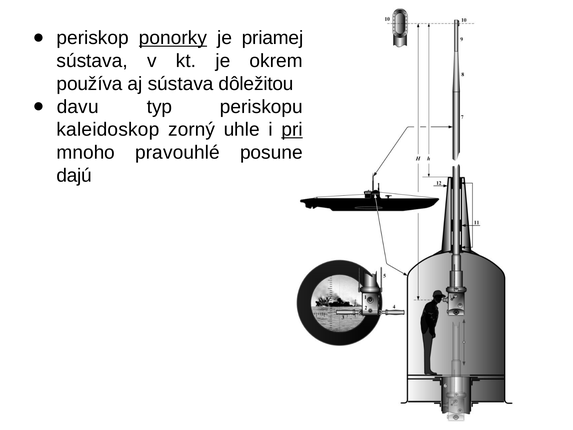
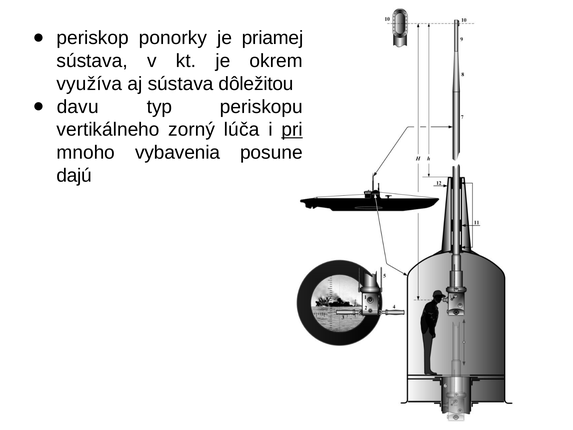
ponorky underline: present -> none (173, 38)
používa: používa -> využíva (89, 84)
kaleidoskop: kaleidoskop -> vertikálneho (108, 130)
uhle: uhle -> lúča (242, 130)
pravouhlé: pravouhlé -> vybavenia (178, 153)
